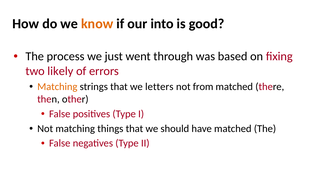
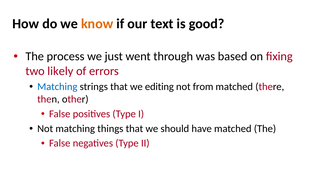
into: into -> text (162, 24)
Matching colour: orange -> blue (57, 87)
letters: letters -> editing (159, 87)
